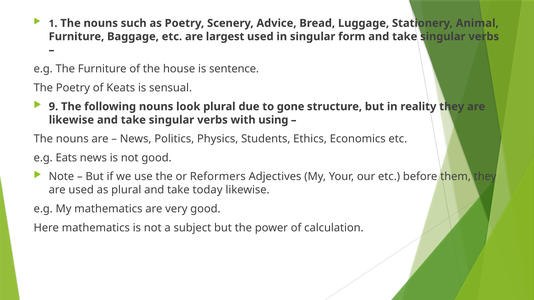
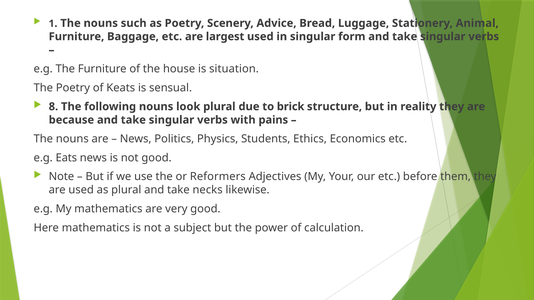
sentence: sentence -> situation (234, 69)
9: 9 -> 8 (53, 107)
gone: gone -> brick (291, 107)
likewise: likewise -> because (71, 120)
using: using -> pains (273, 120)
today: today -> necks (208, 190)
